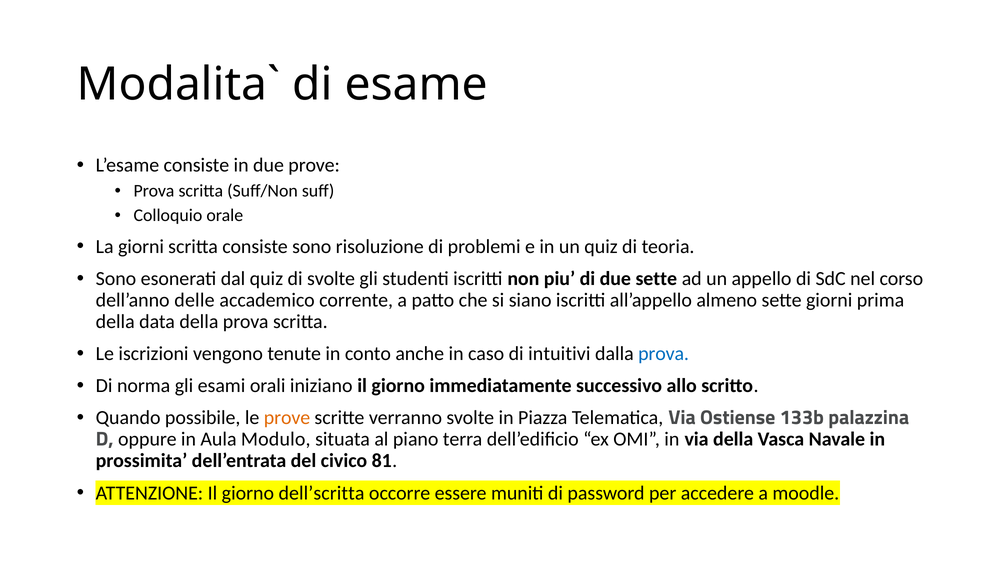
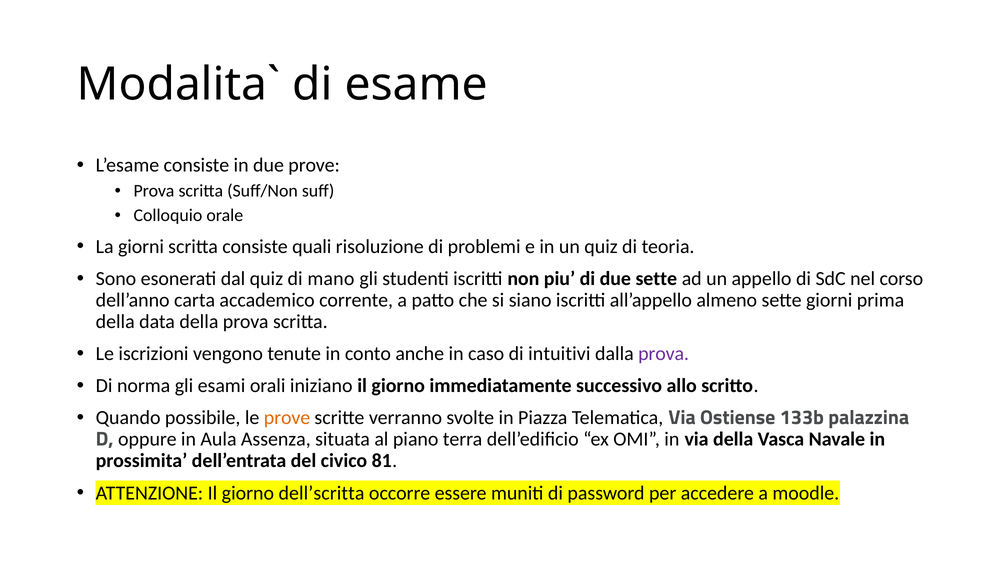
consiste sono: sono -> quali (312, 246)
di svolte: svolte -> mano (331, 279)
delle: delle -> carta (195, 300)
prova colour: blue -> purple (664, 354)
Modulo: Modulo -> Assenza (276, 439)
